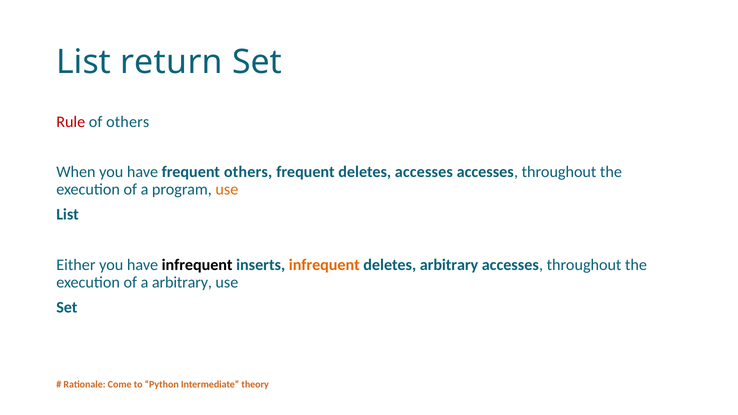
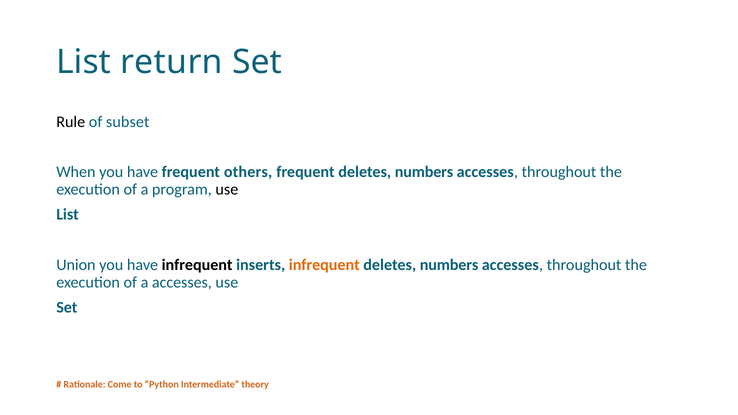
Rule colour: red -> black (71, 122)
of others: others -> subset (128, 122)
frequent deletes accesses: accesses -> numbers (424, 172)
use colour: orange -> black (227, 190)
Either: Either -> Union (76, 265)
arbitrary: arbitrary -> numbers (449, 265)
a arbitrary: arbitrary -> accesses (182, 282)
